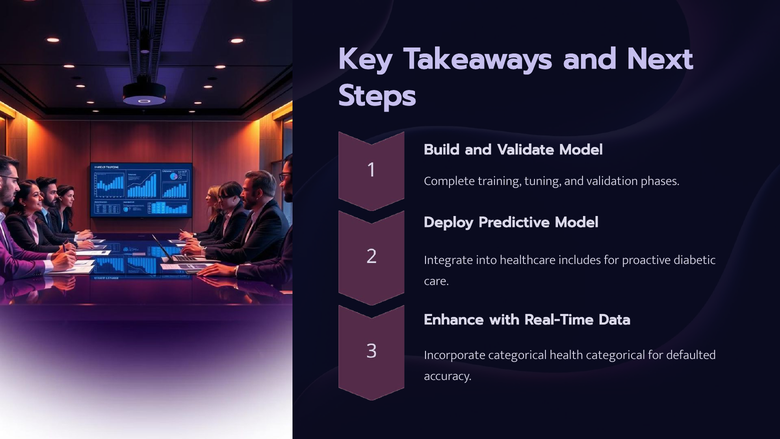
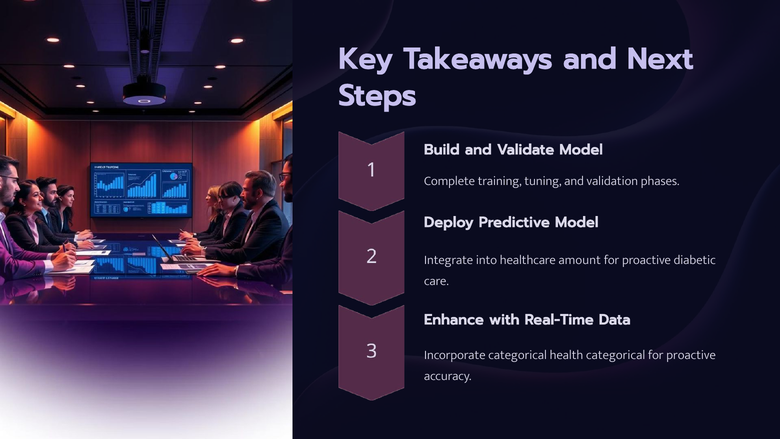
includes: includes -> amount (580, 260)
defaulted: defaulted -> proactive (691, 355)
